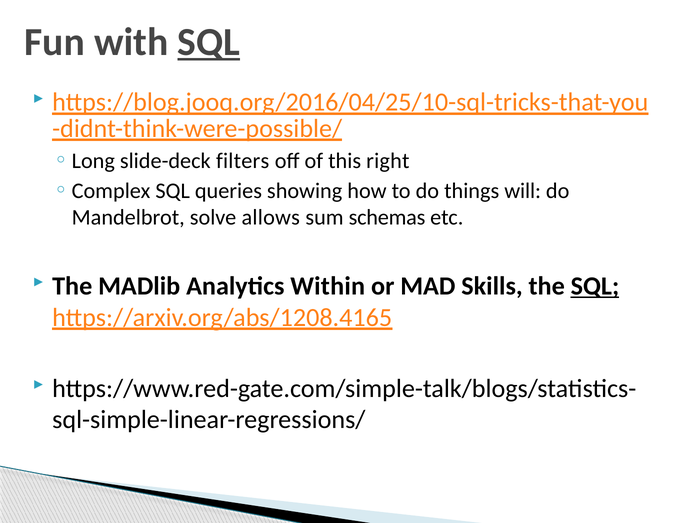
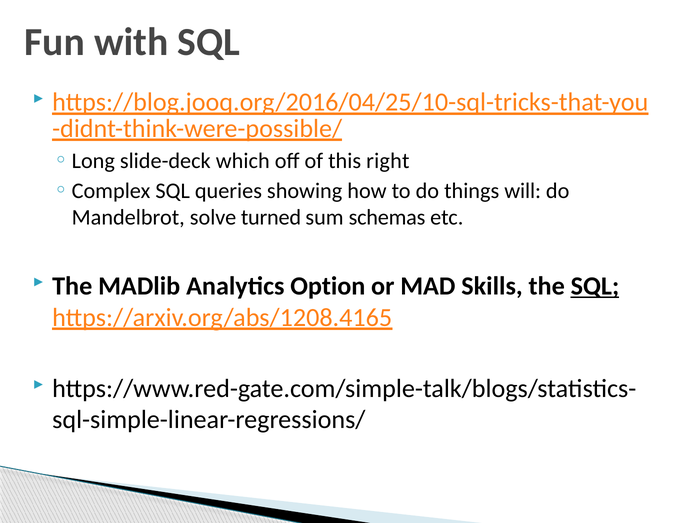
SQL underline: present -> none (209, 42)
filters: filters -> which (243, 161)
allows: allows -> turned (271, 217)
Within: Within -> Option (328, 286)
